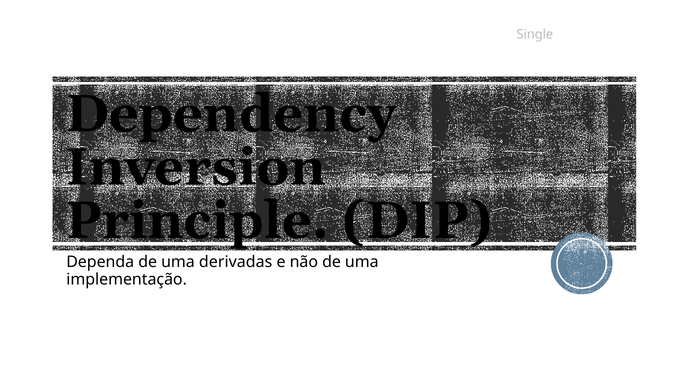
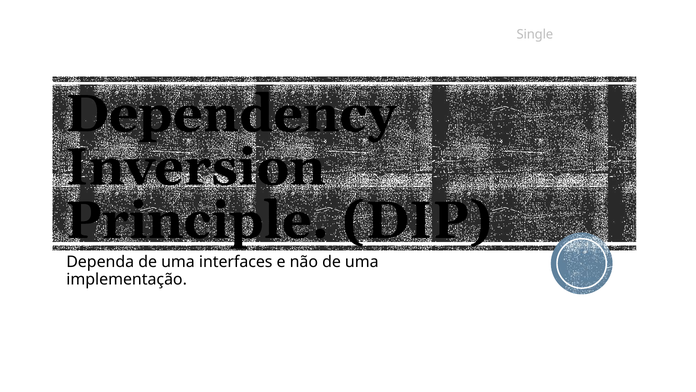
derivadas: derivadas -> interfaces (236, 262)
